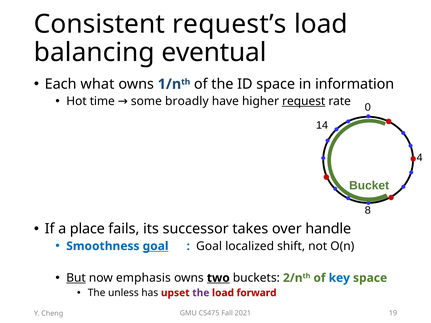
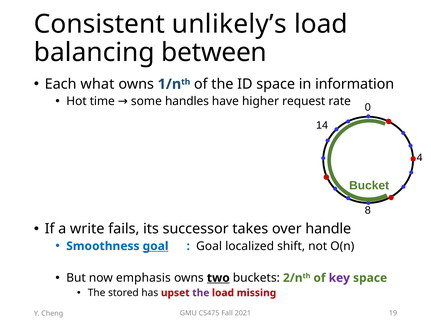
request’s: request’s -> unlikely’s (229, 24)
eventual: eventual -> between (214, 53)
broadly: broadly -> handles (187, 101)
request underline: present -> none (304, 101)
place: place -> write (87, 229)
But underline: present -> none (76, 278)
key colour: blue -> purple (339, 278)
unless: unless -> stored (123, 293)
forward: forward -> missing (256, 293)
